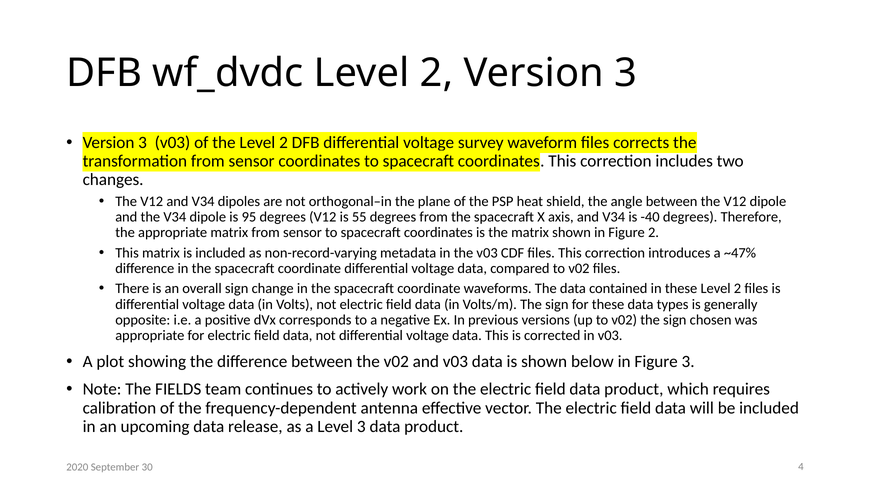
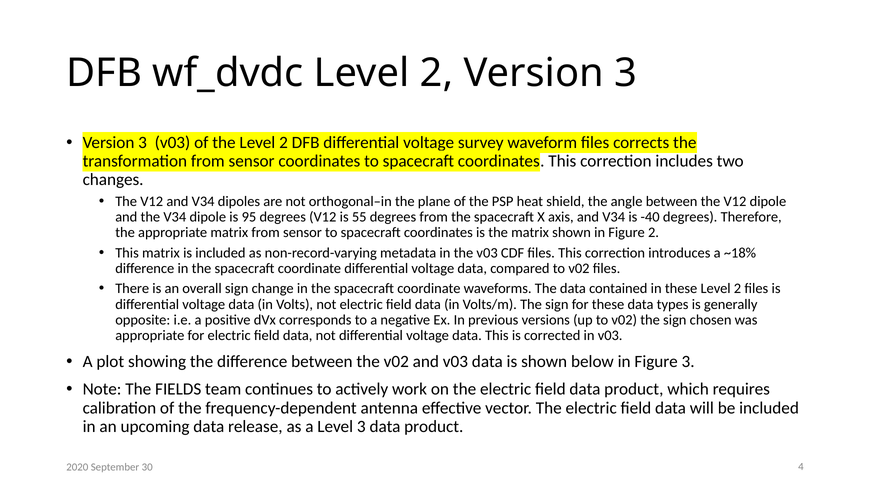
~47%: ~47% -> ~18% (740, 253)
